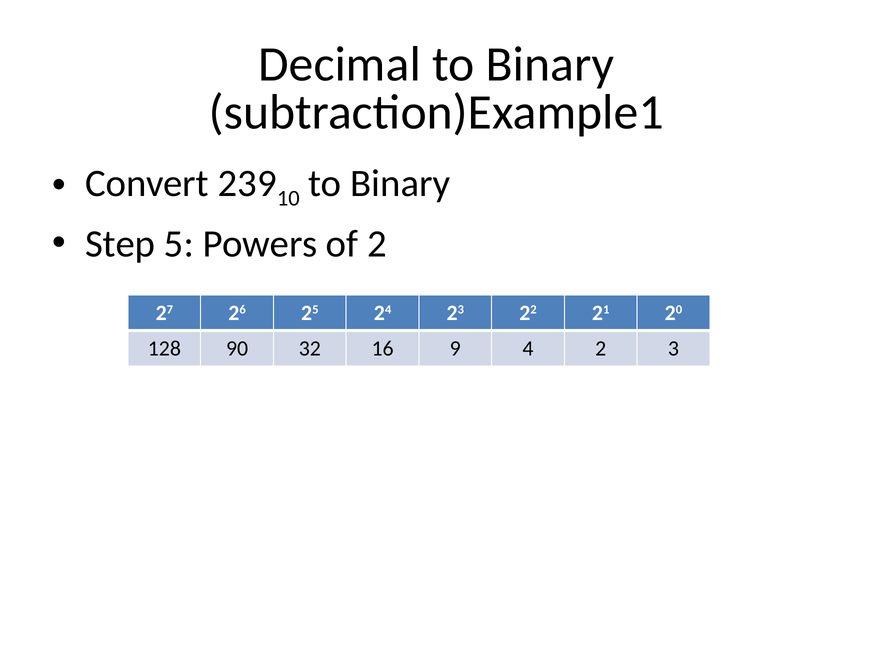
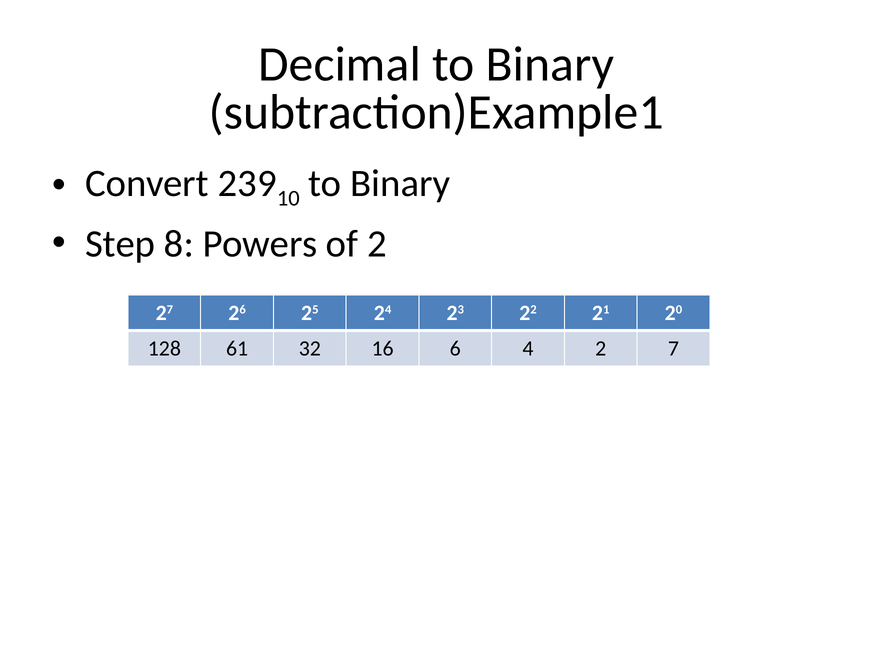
5: 5 -> 8 (179, 244)
90: 90 -> 61 (237, 348)
9: 9 -> 6 (455, 348)
3: 3 -> 7 (673, 348)
